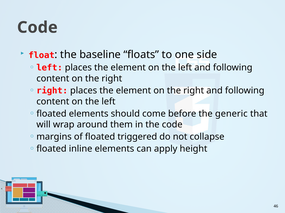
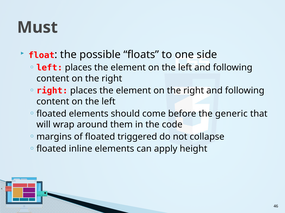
Code: Code -> Must (37, 27)
baseline: baseline -> possible (100, 55)
